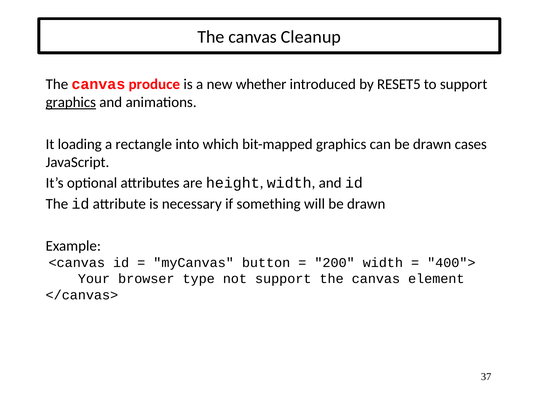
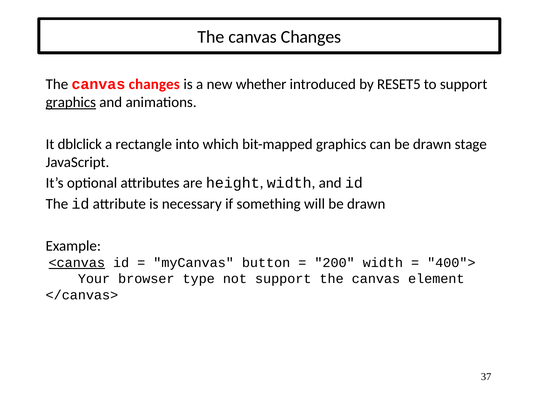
Cleanup: Cleanup -> Changes (311, 37)
produce: produce -> changes (154, 84)
loading: loading -> dblclick (80, 144)
cases: cases -> stage (471, 144)
<canvas underline: none -> present (77, 263)
